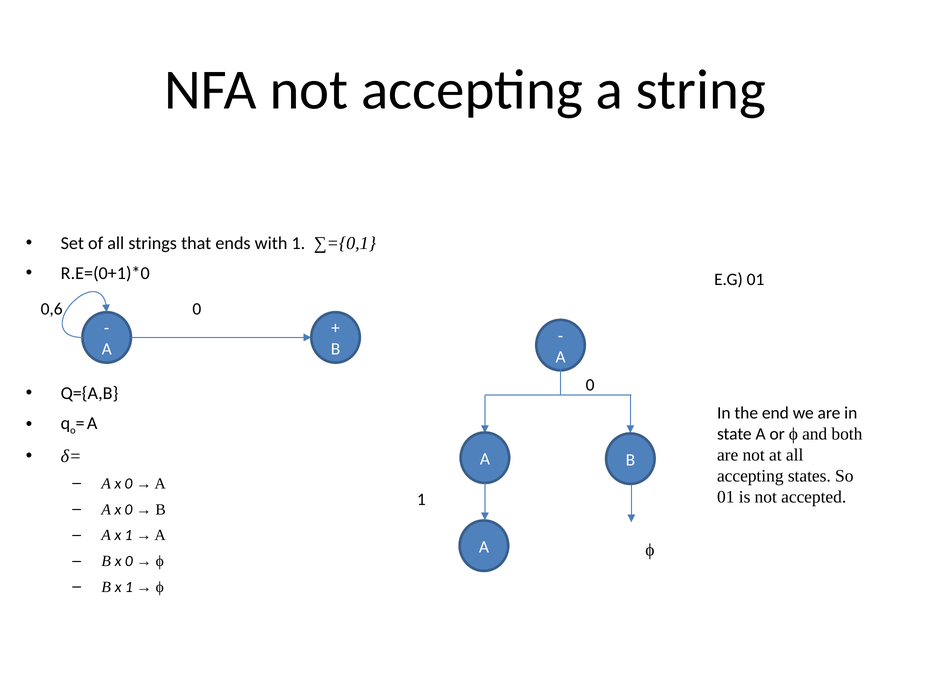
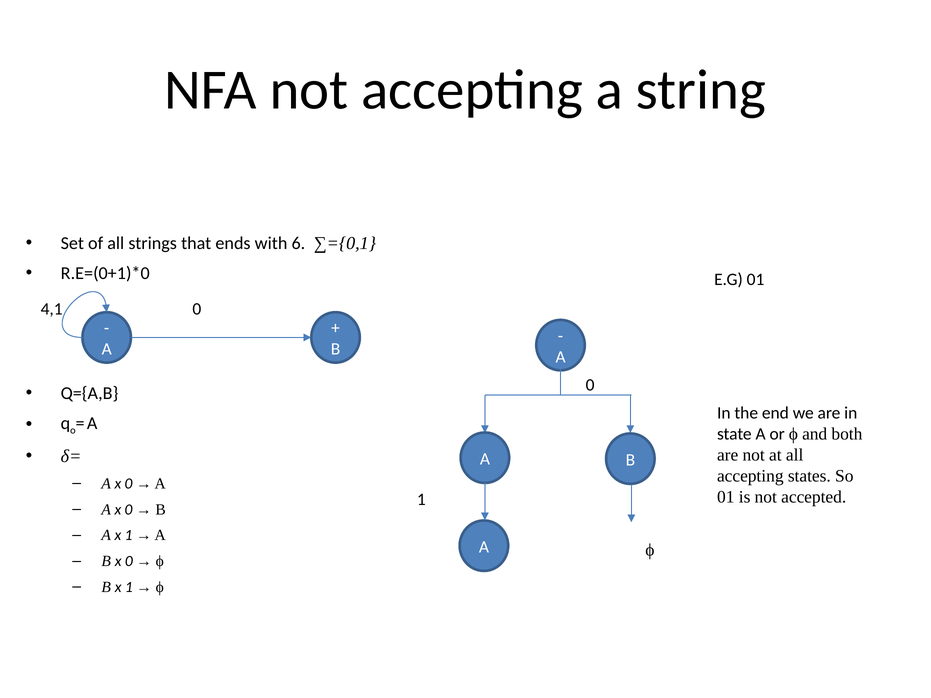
with 1: 1 -> 6 (298, 243)
0,6: 0,6 -> 4,1 (52, 309)
